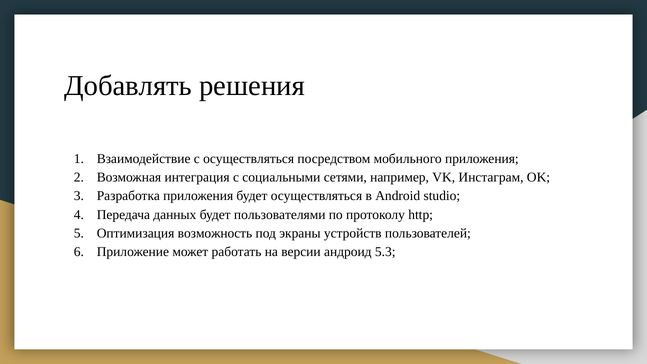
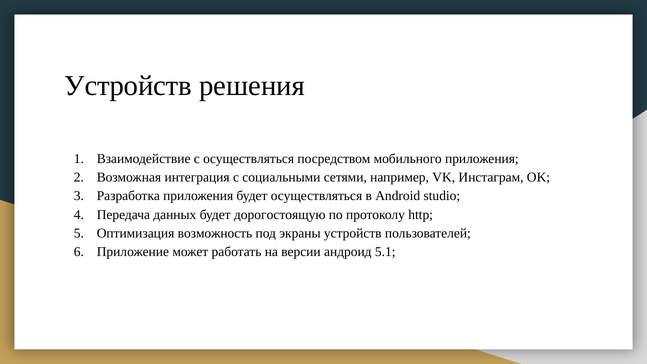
Добавлять: Добавлять -> Устройств (128, 86)
пользователями: пользователями -> дорогостоящую (280, 215)
5.3: 5.3 -> 5.1 (385, 252)
